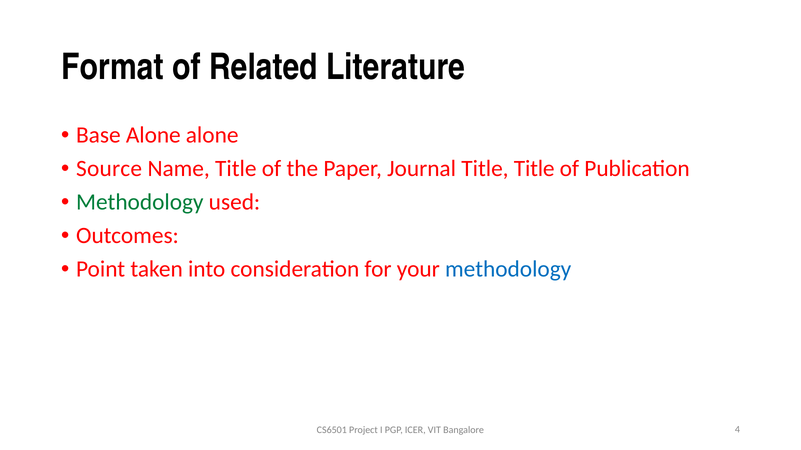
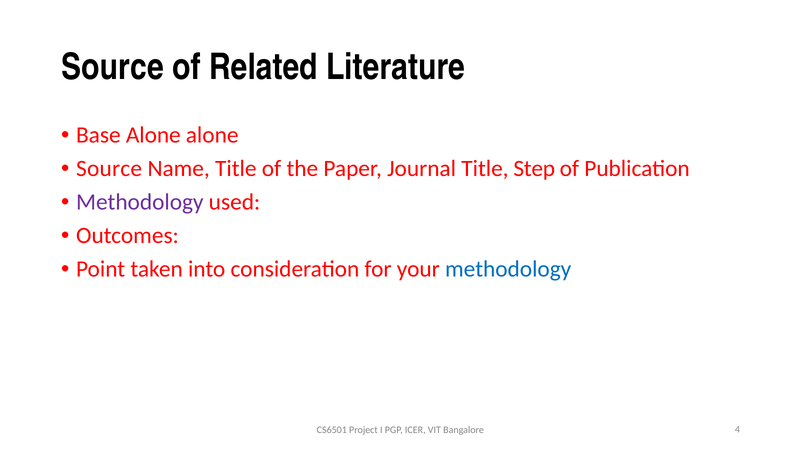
Format: Format -> Source (112, 67)
Title Title: Title -> Step (534, 169)
Methodology colour: green -> purple (140, 202)
